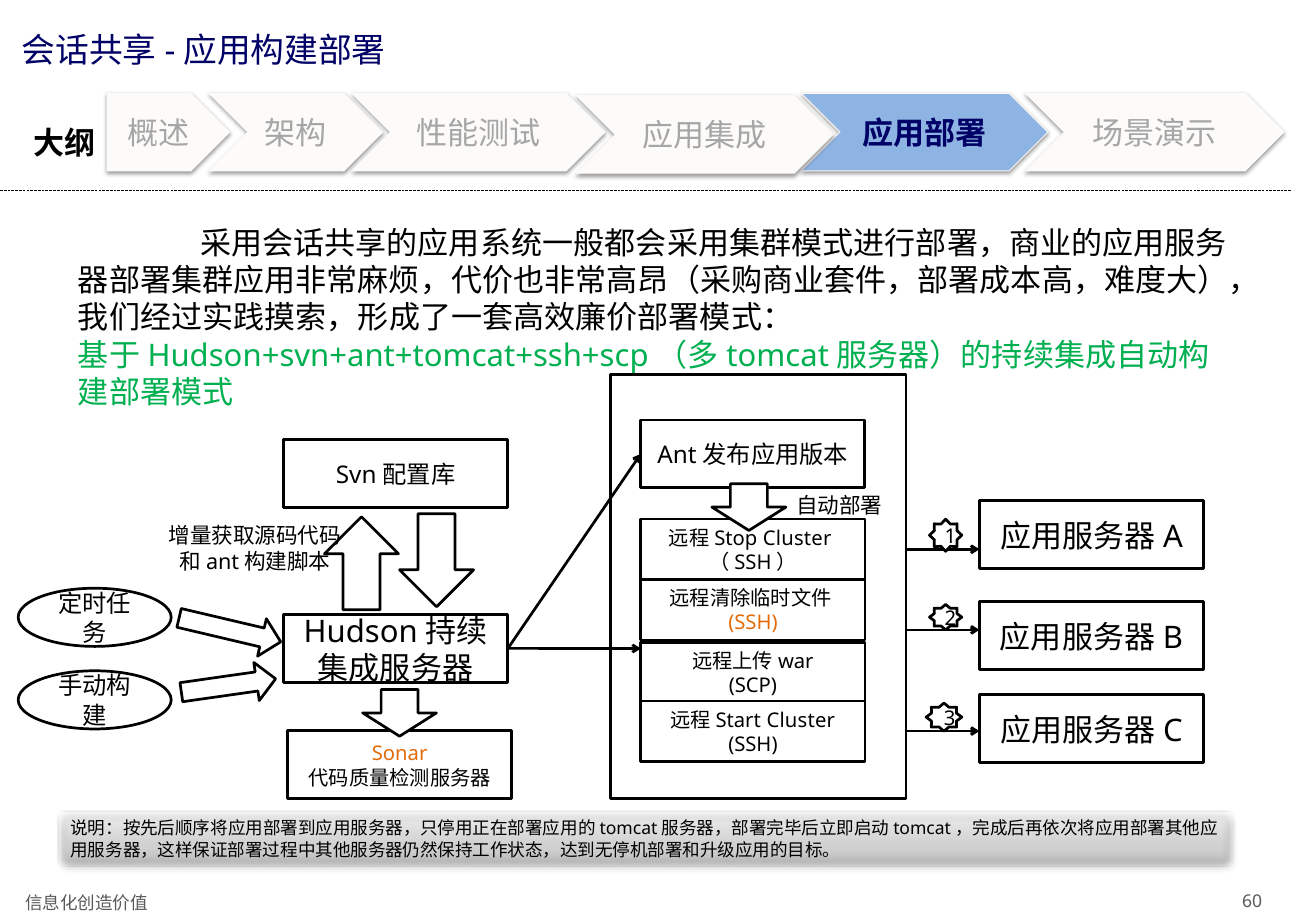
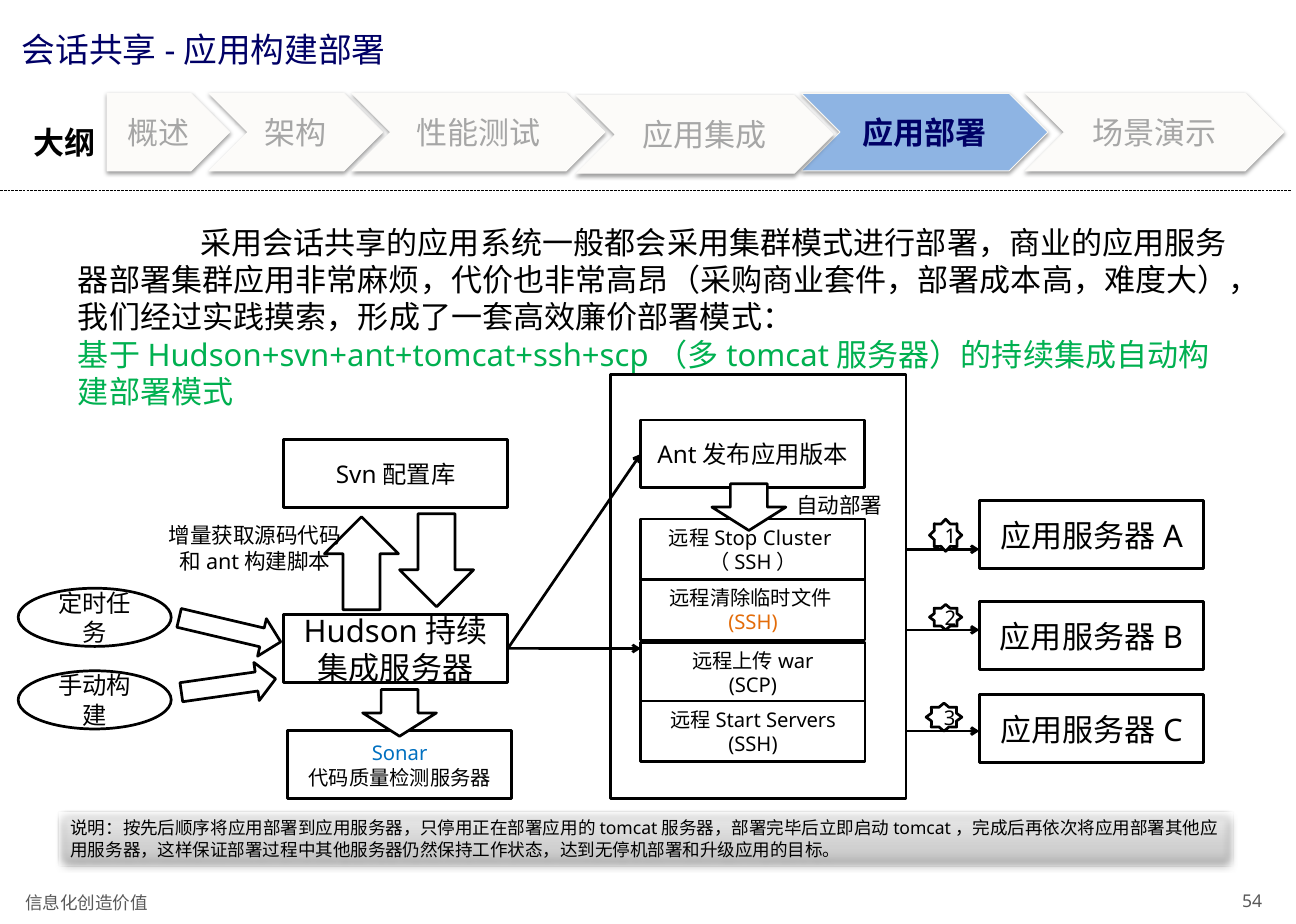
Cluster: Cluster -> Servers (801, 721)
Sonar colour: orange -> blue (400, 754)
60: 60 -> 54 (1252, 902)
